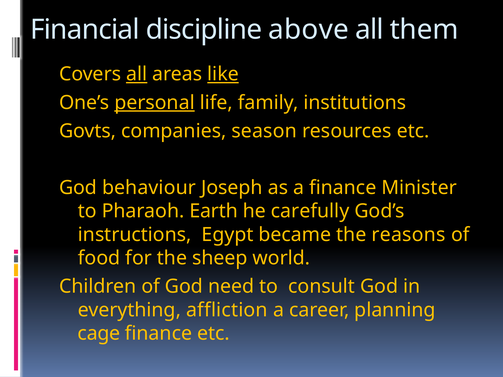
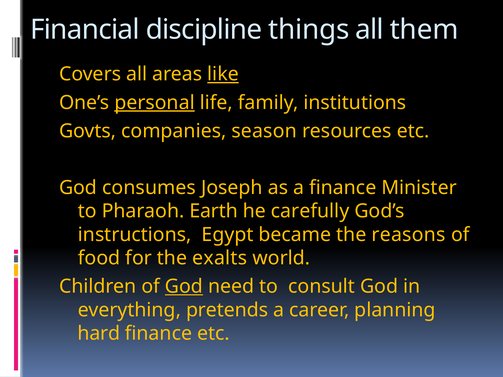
above: above -> things (309, 30)
all underline: present -> none (137, 74)
behaviour: behaviour -> consumes (149, 188)
sheep: sheep -> exalts (220, 258)
God underline: none -> present (184, 287)
affliction: affliction -> pretends (227, 310)
cage: cage -> hard (99, 334)
